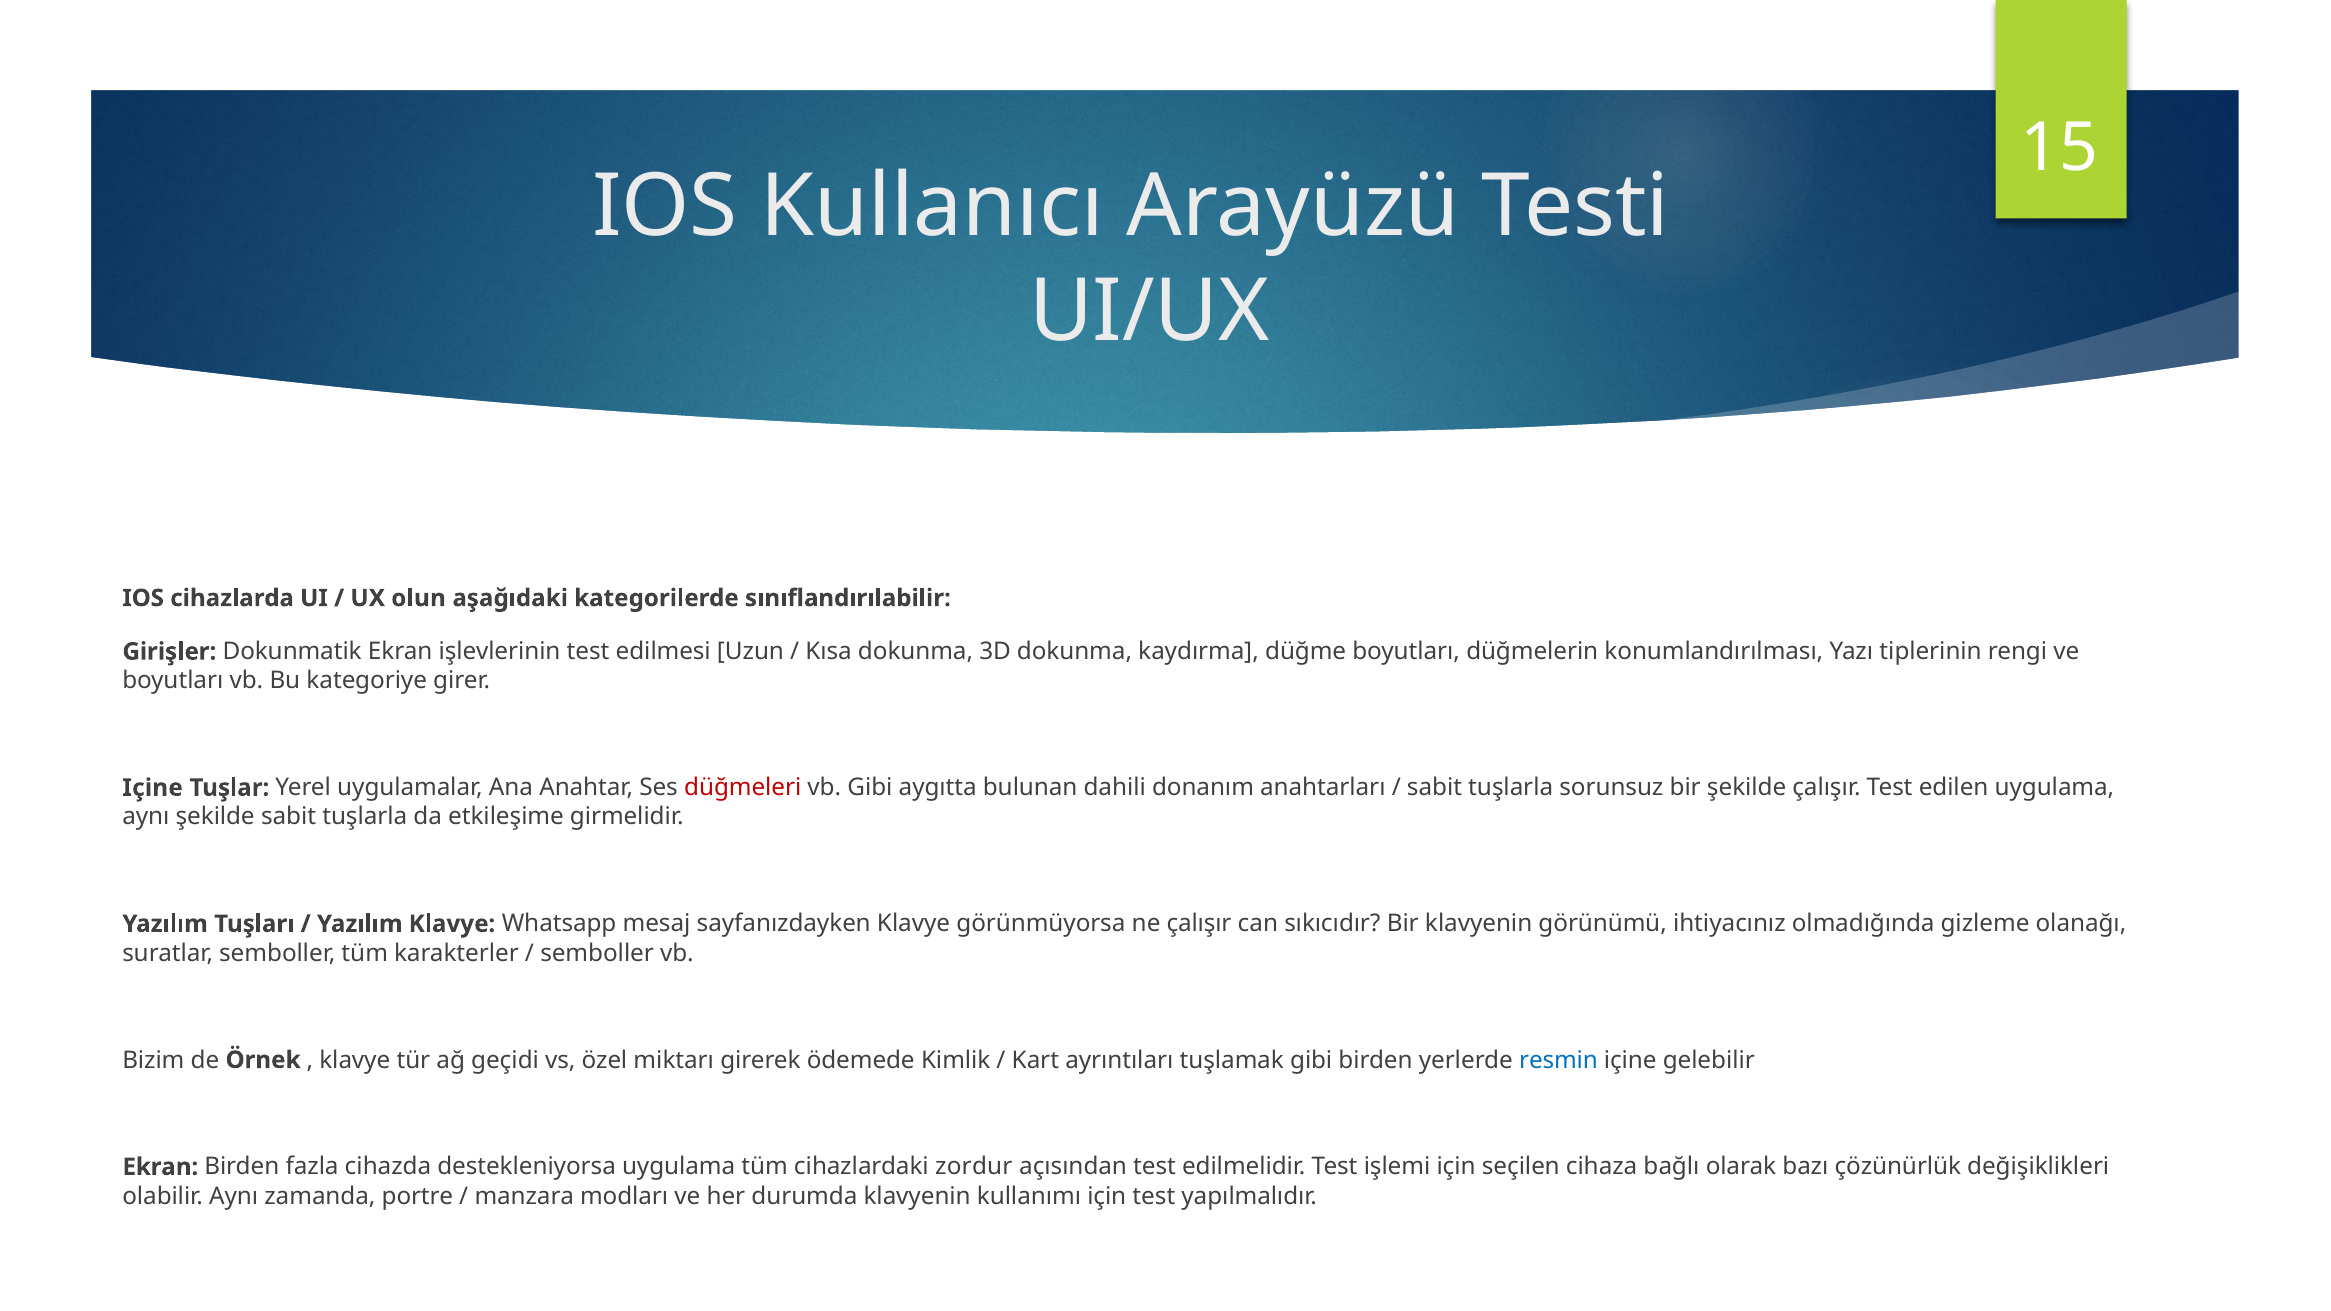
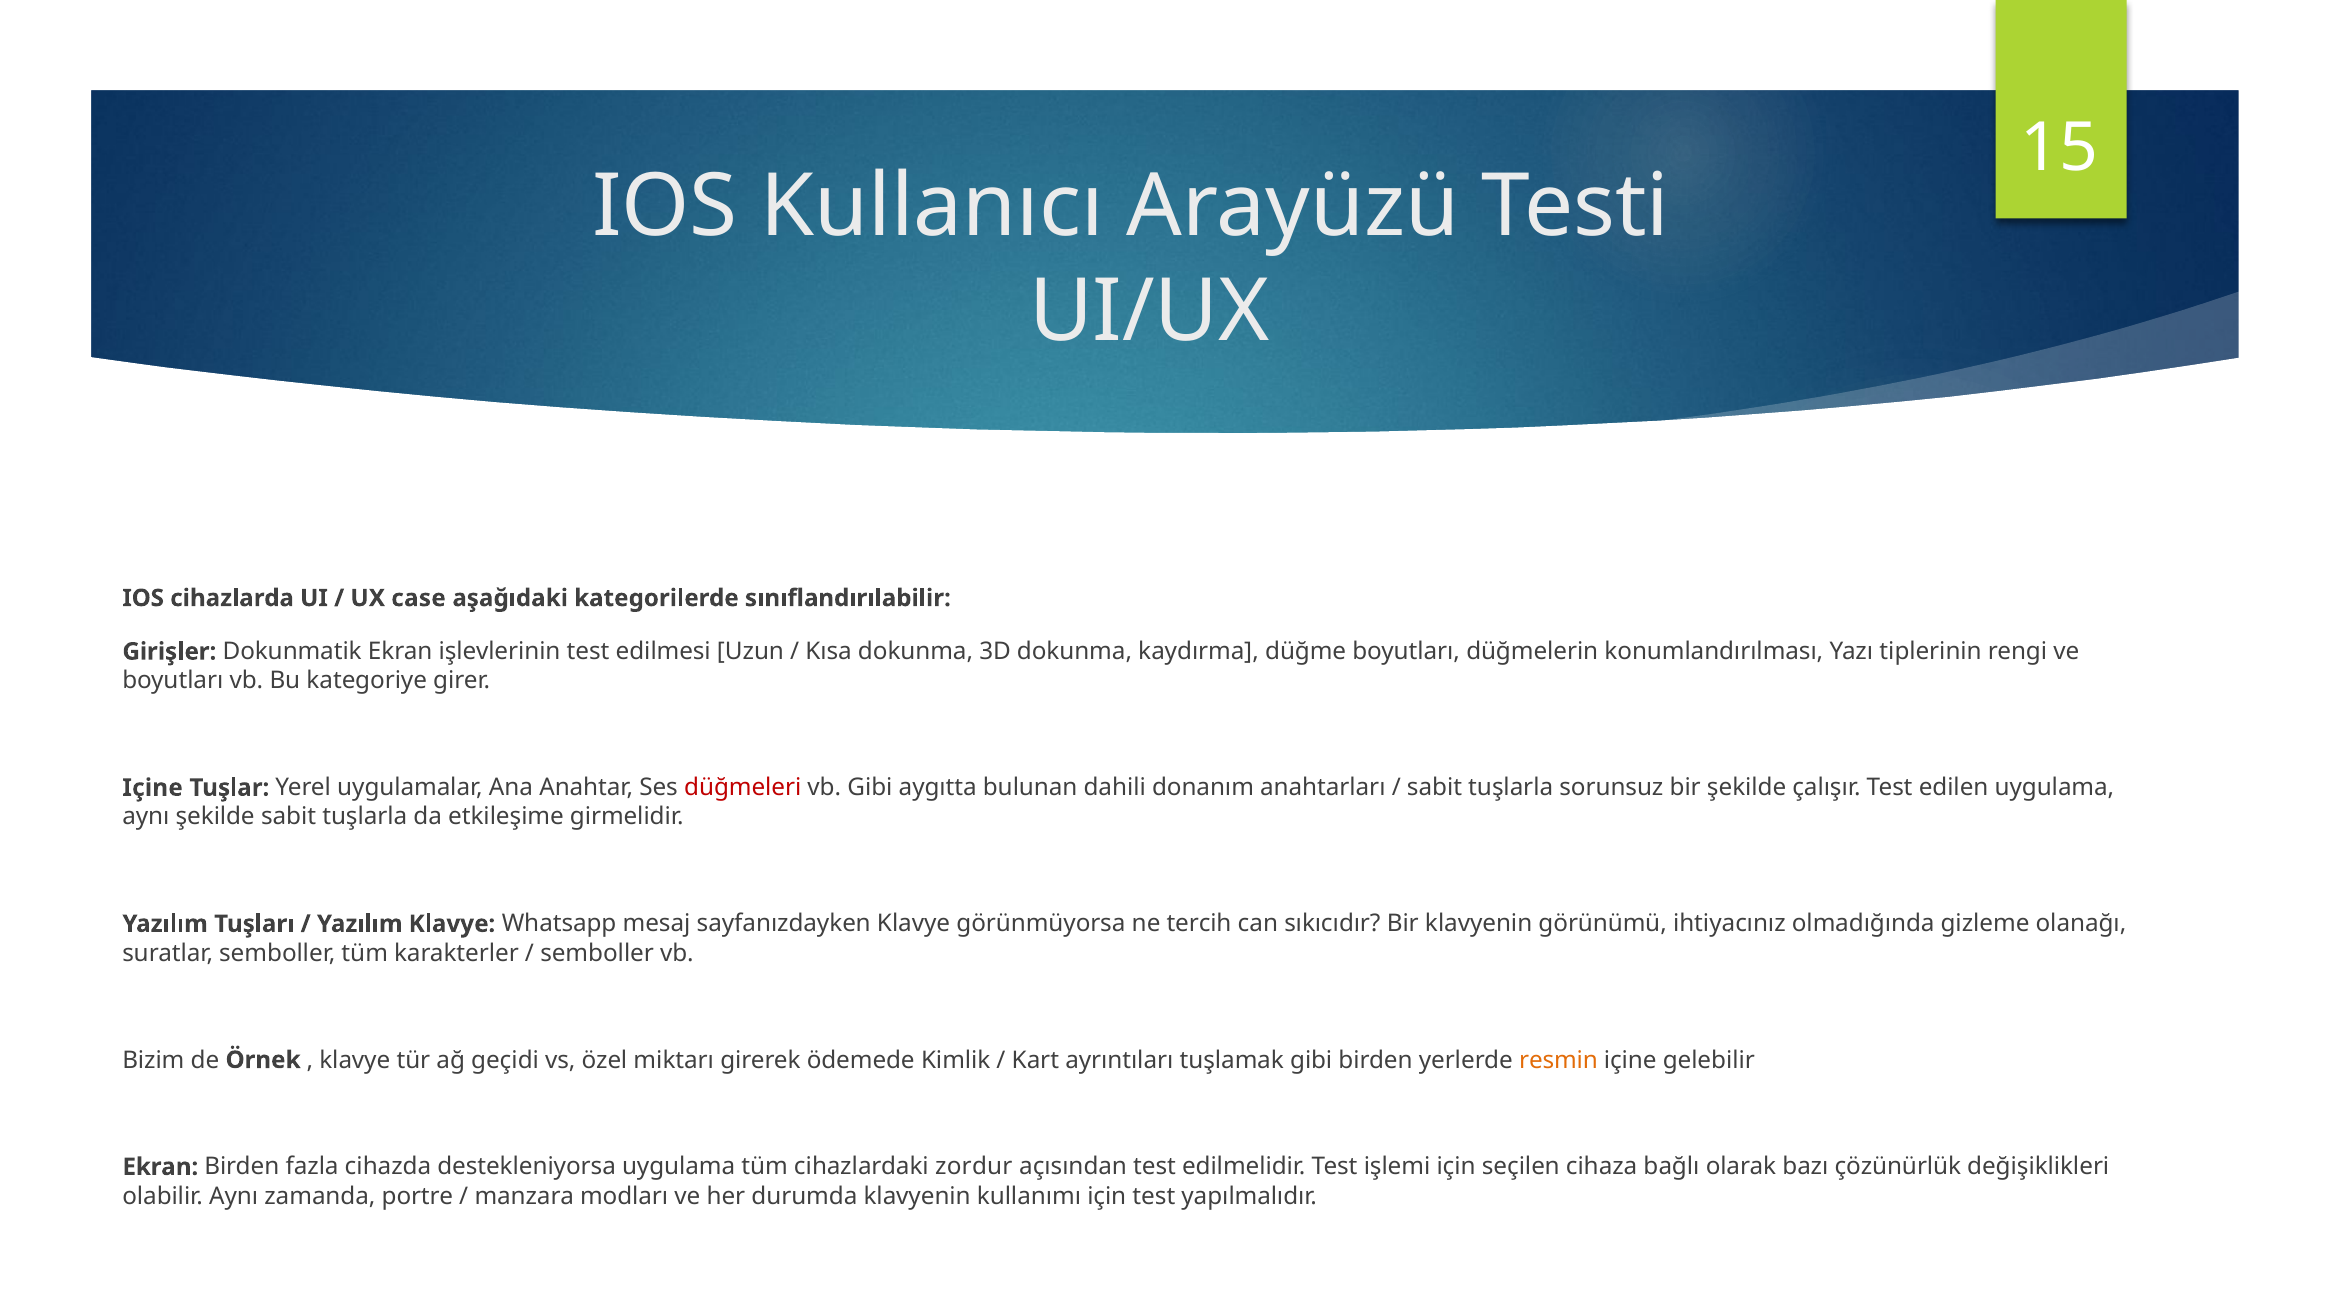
olun: olun -> case (418, 598)
ne çalışır: çalışır -> tercih (1199, 924)
resmin colour: blue -> orange (1558, 1060)
